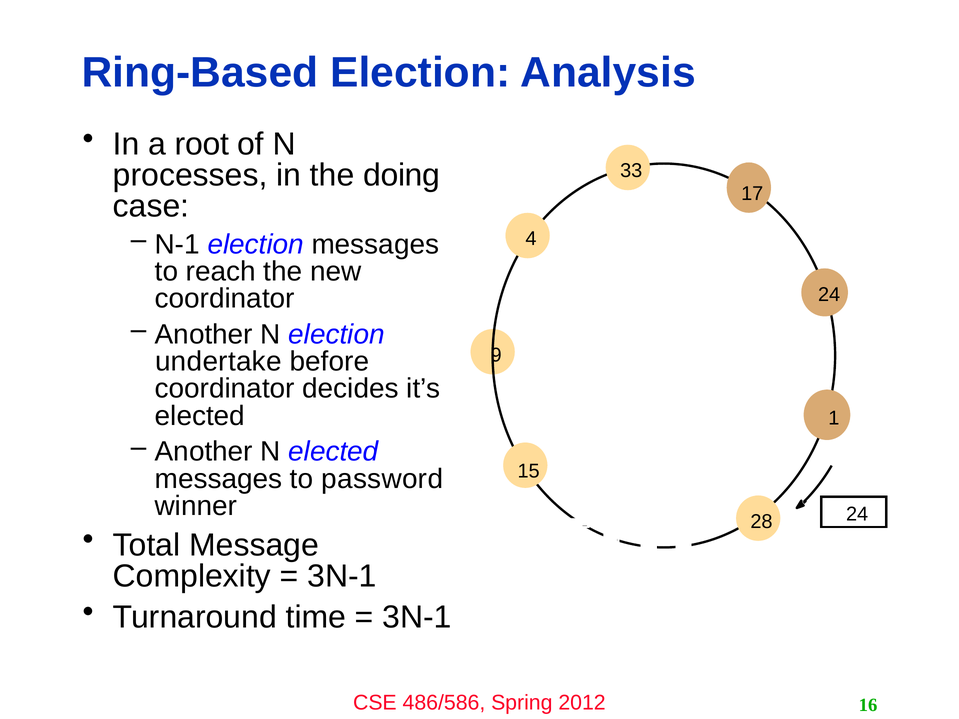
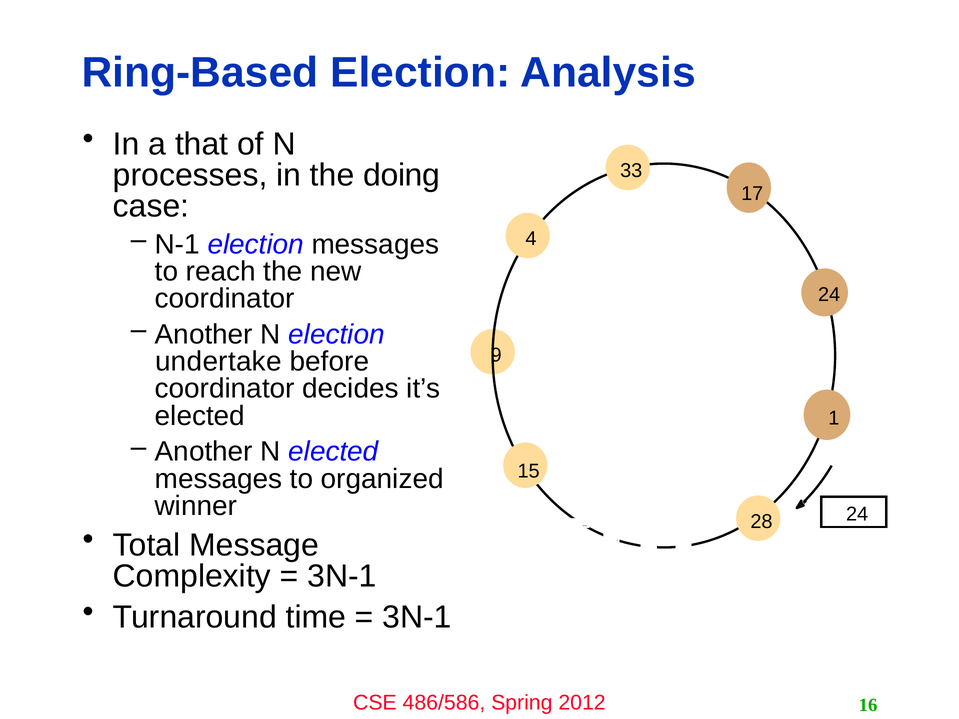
root: root -> that (202, 144)
password: password -> organized (382, 479)
